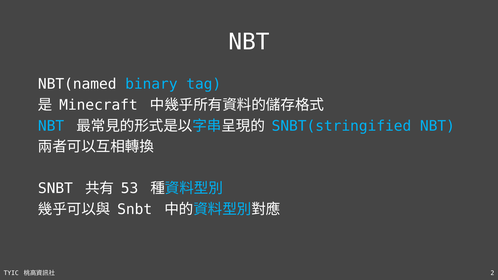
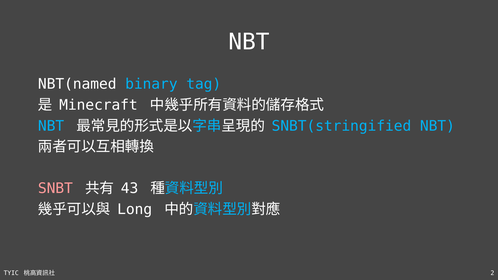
SNBT colour: white -> pink (55, 189)
53: 53 -> 43 (130, 189)
Snbt: Snbt -> Long (135, 209)
